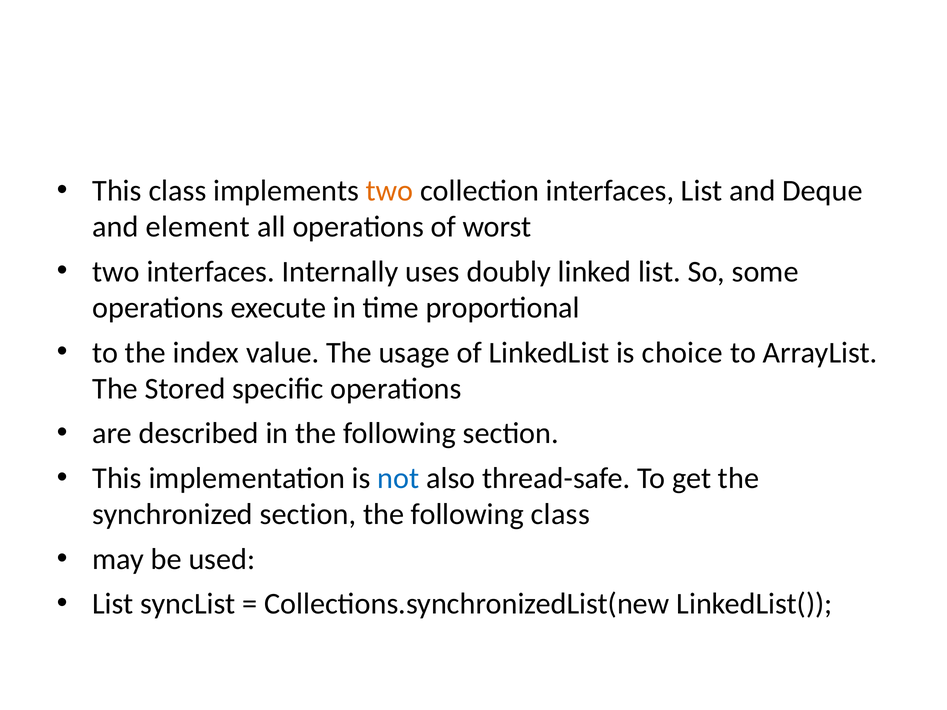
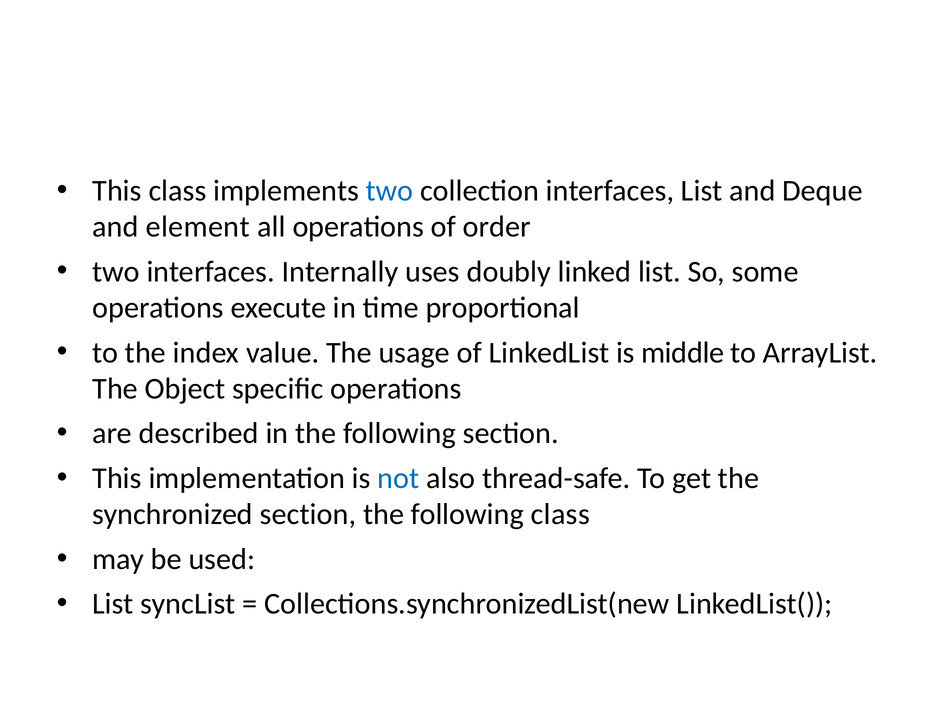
two colour: orange -> blue (390, 191)
worst: worst -> order (497, 227)
choice: choice -> middle (683, 353)
Stored: Stored -> Object (185, 389)
